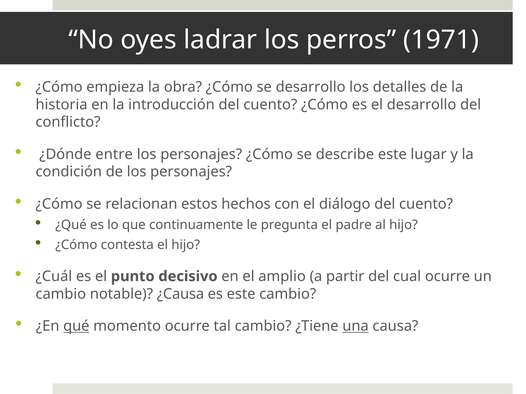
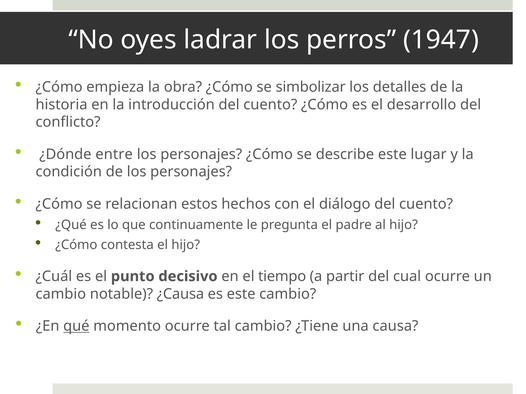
1971: 1971 -> 1947 (441, 40)
se desarrollo: desarrollo -> simbolizar (311, 87)
amplio: amplio -> tiempo (282, 277)
una underline: present -> none (356, 326)
